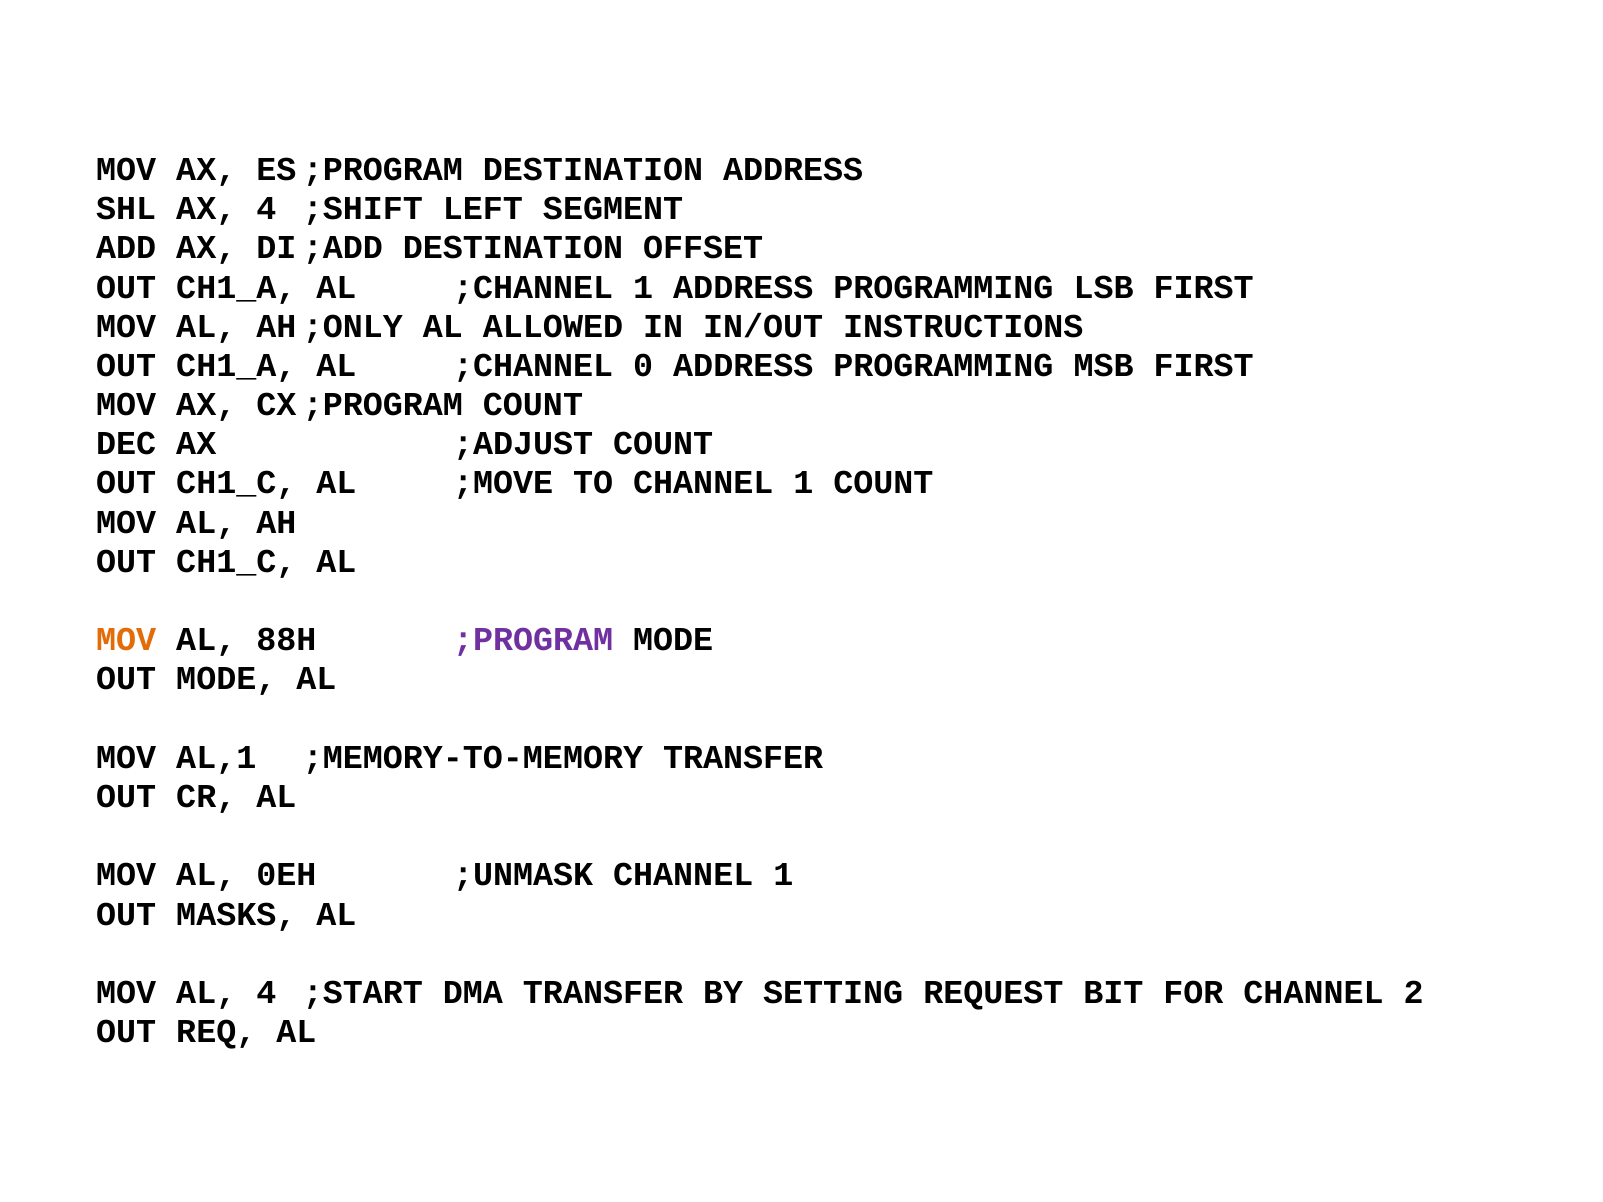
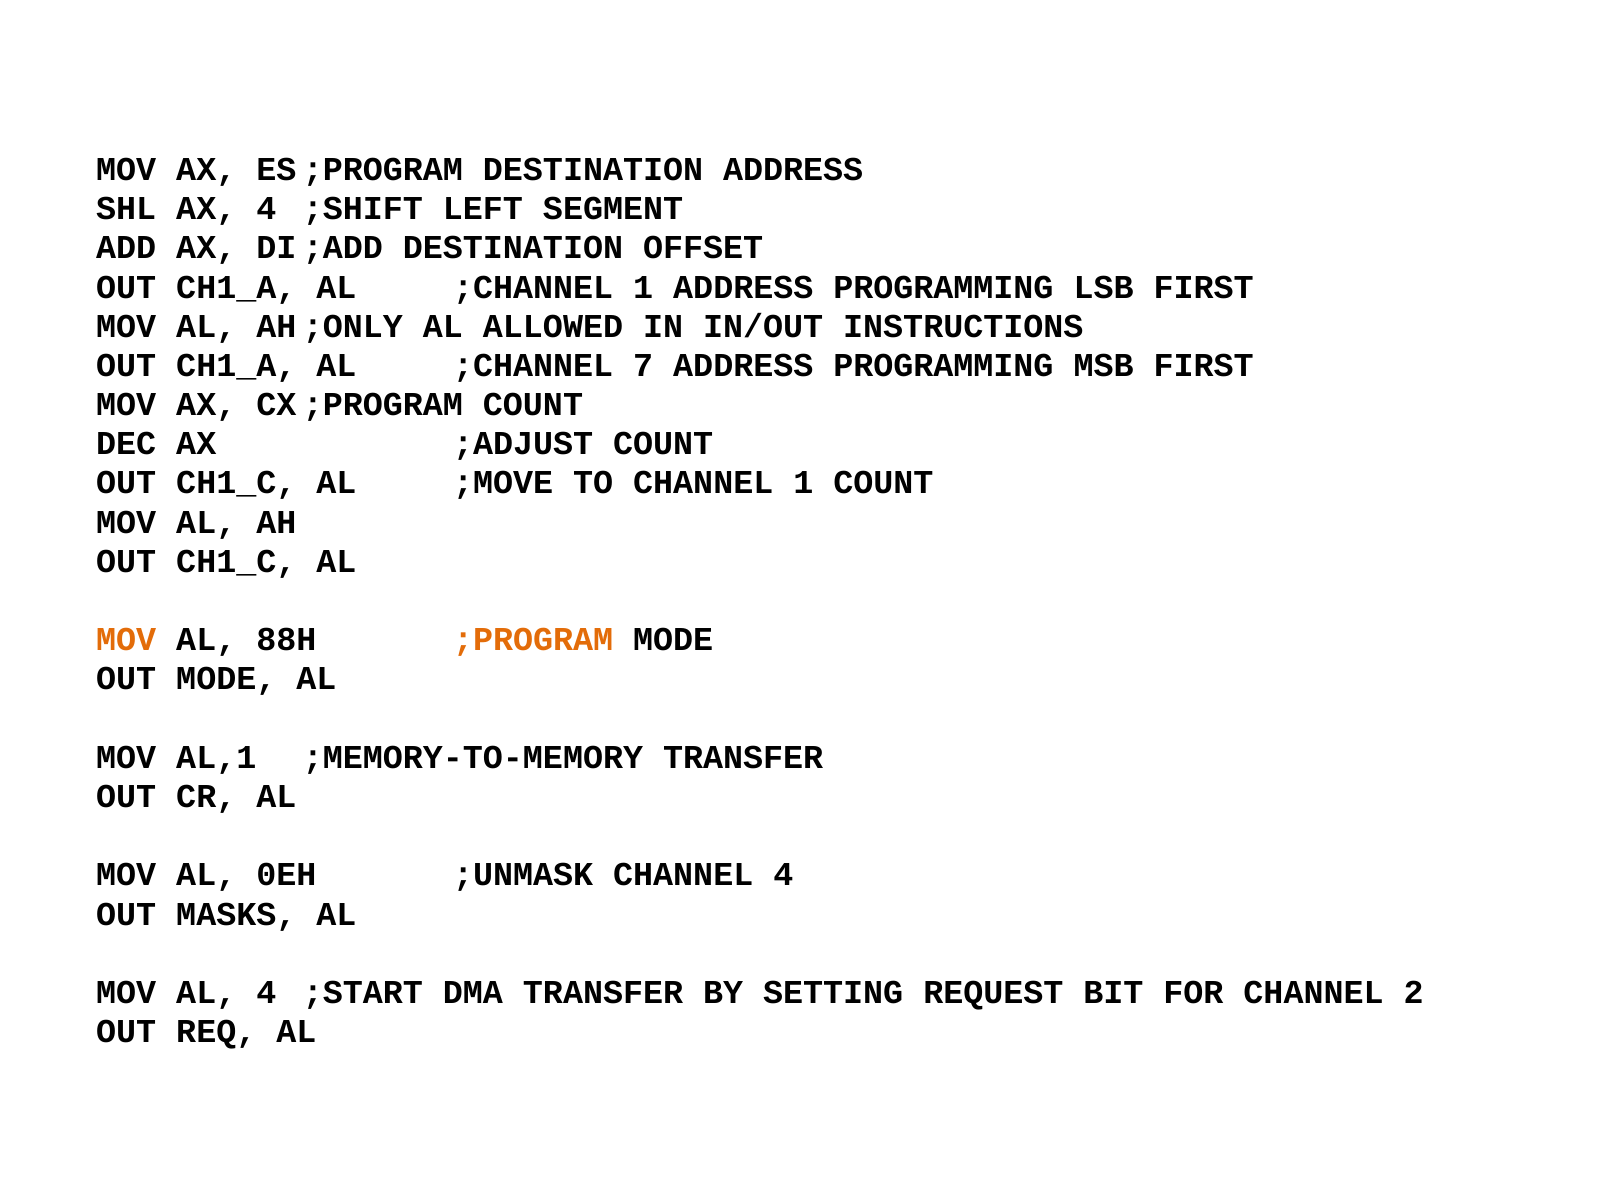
0: 0 -> 7 (643, 365)
;PROGRAM colour: purple -> orange (533, 640)
;UNMASK CHANNEL 1: 1 -> 4 (783, 875)
